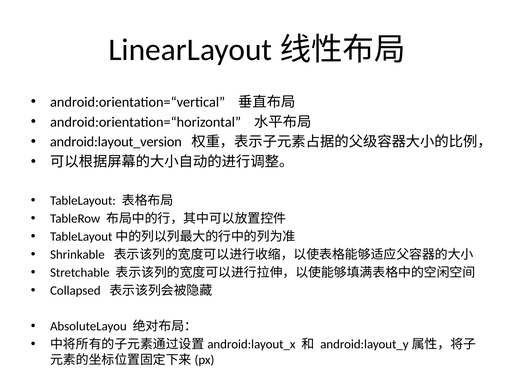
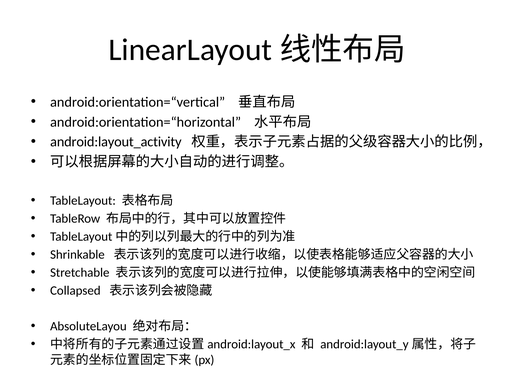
android:layout_version: android:layout_version -> android:layout_activity (116, 142)
